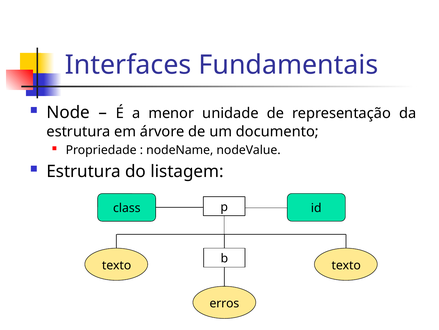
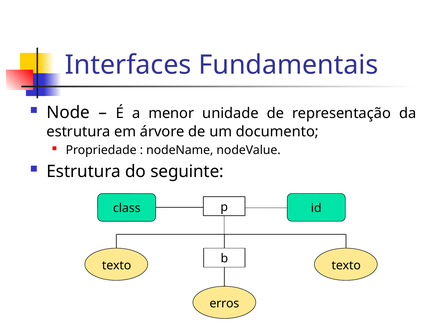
listagem: listagem -> seguinte (187, 171)
